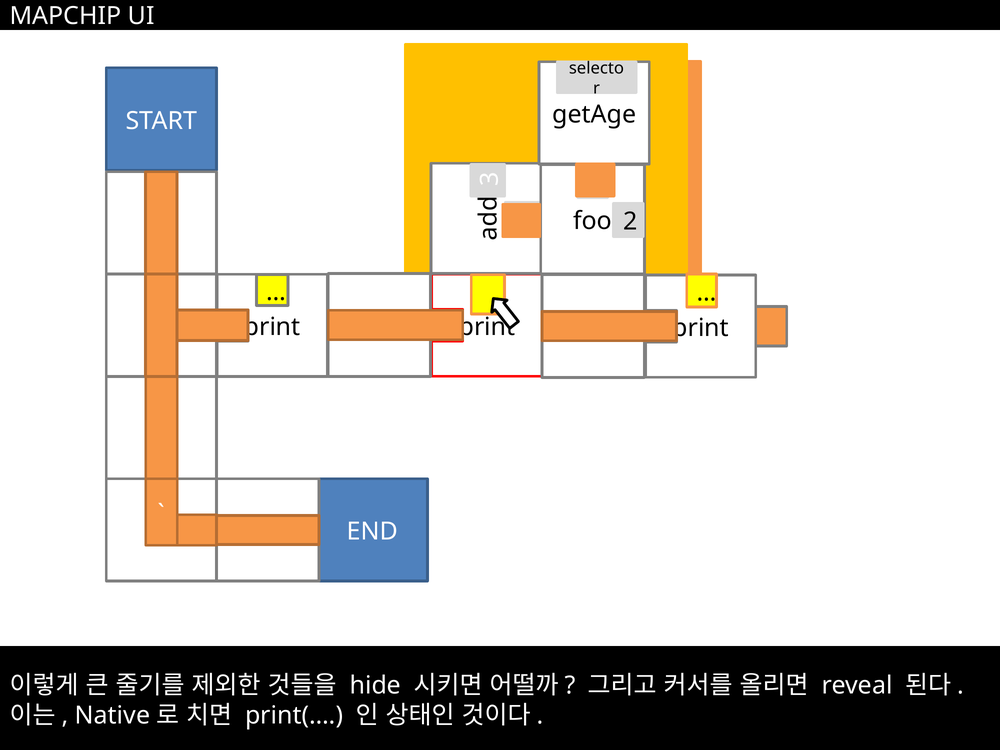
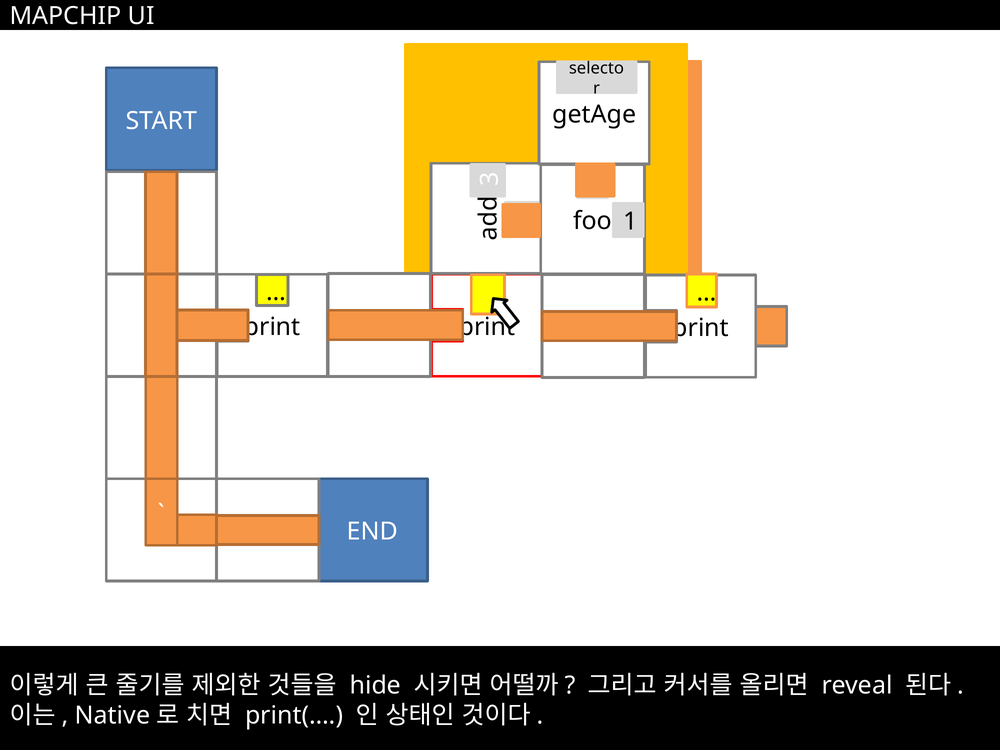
2: 2 -> 1 (631, 222)
